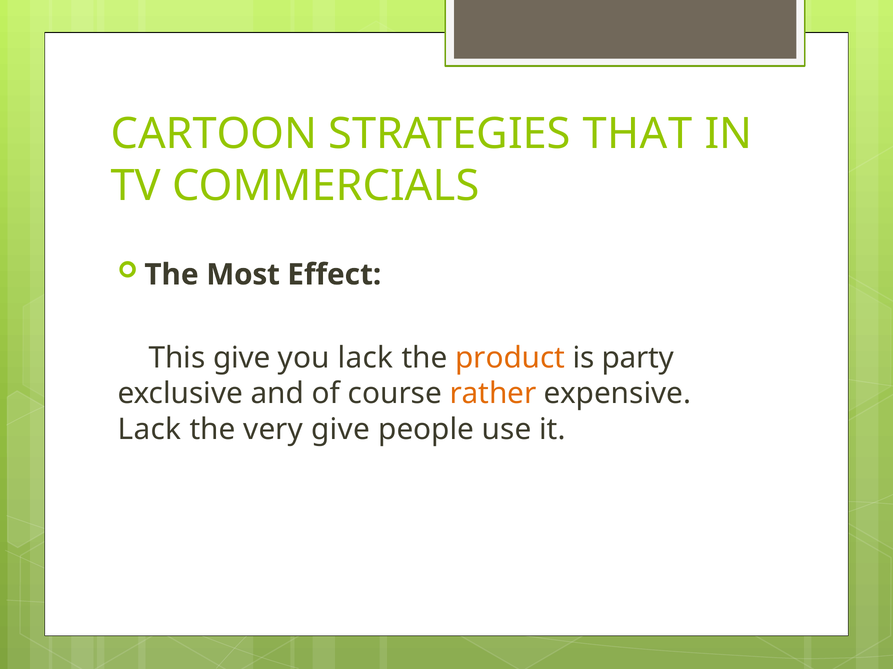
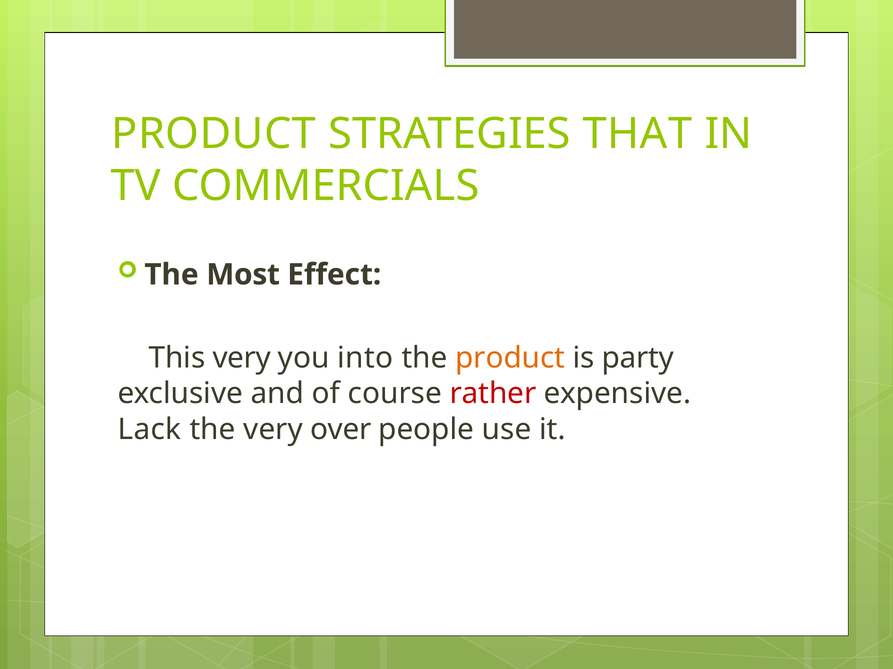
CARTOON: CARTOON -> PRODUCT (214, 134)
This give: give -> very (242, 358)
you lack: lack -> into (365, 358)
rather colour: orange -> red (493, 394)
very give: give -> over (341, 430)
